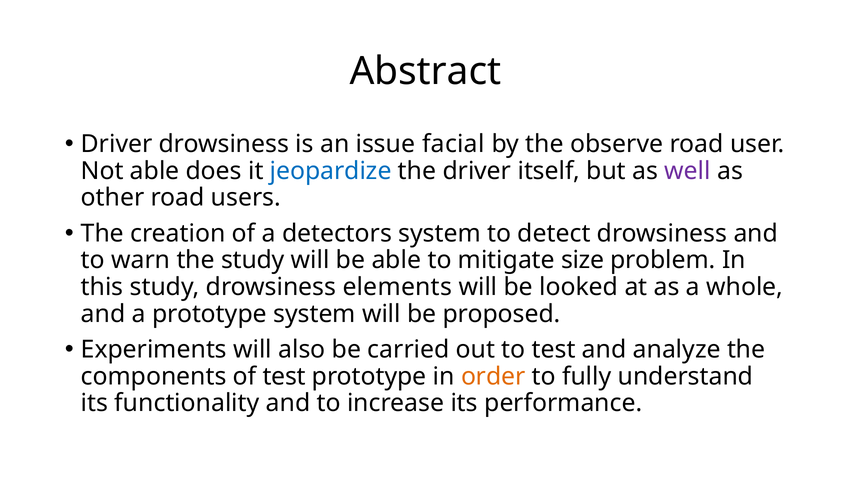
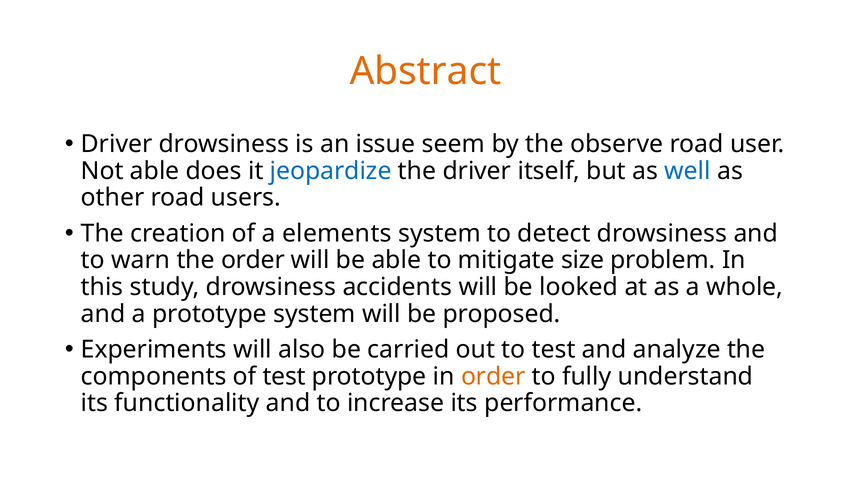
Abstract colour: black -> orange (425, 71)
facial: facial -> seem (453, 144)
well colour: purple -> blue (688, 171)
detectors: detectors -> elements (337, 233)
the study: study -> order (253, 260)
elements: elements -> accidents (397, 287)
